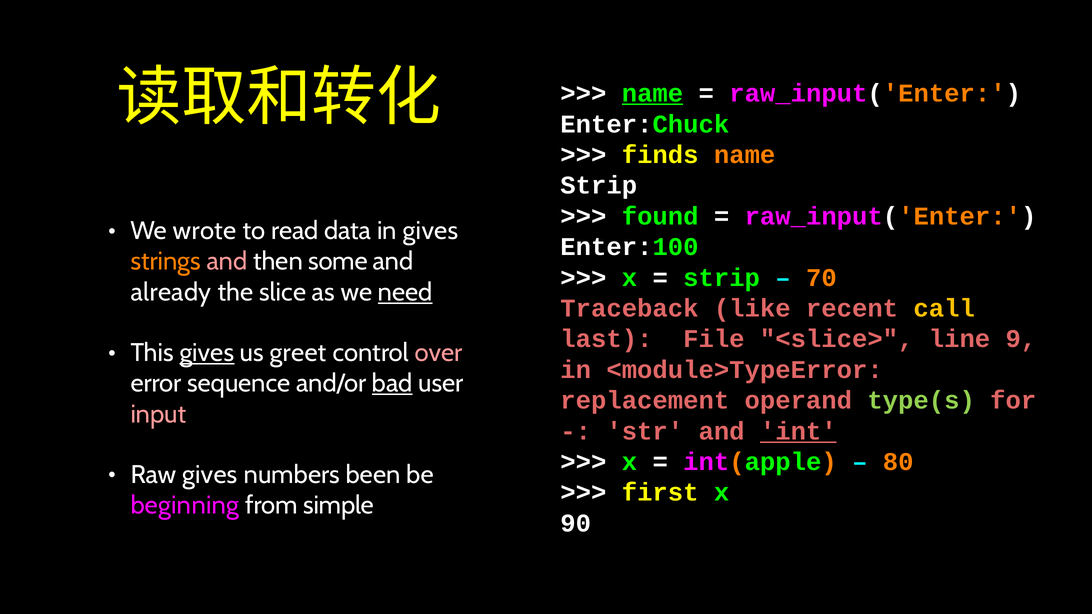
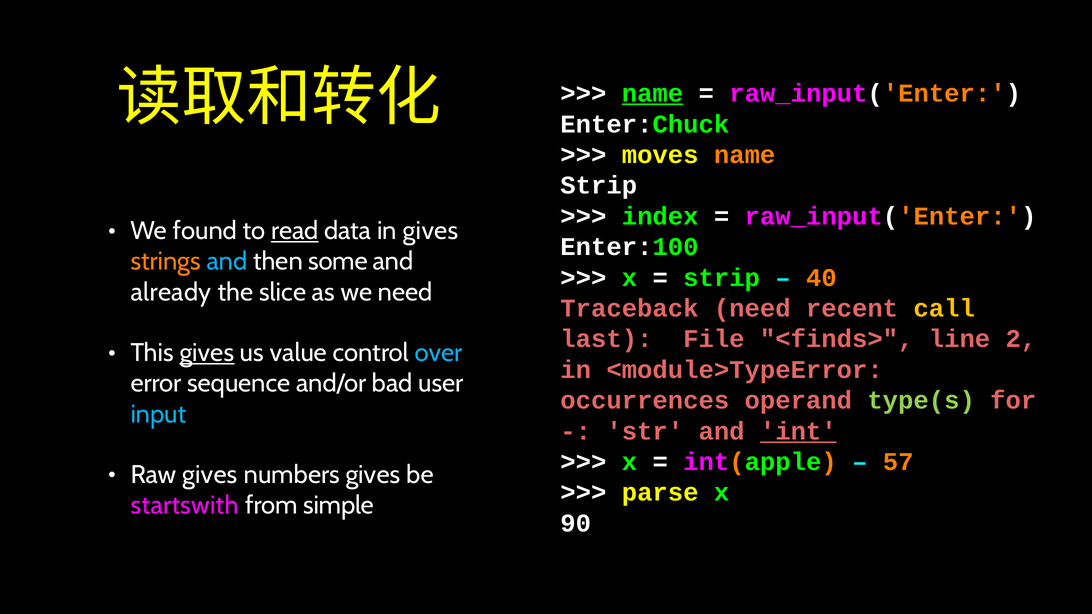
finds: finds -> moves (660, 155)
found: found -> index (660, 216)
wrote: wrote -> found (205, 231)
read underline: none -> present (295, 231)
and colour: pink -> light blue (227, 262)
70: 70 -> 40 (821, 278)
need underline: present -> none (405, 292)
Traceback like: like -> need (752, 308)
<slice>: <slice> -> <finds> (837, 339)
9: 9 -> 2 (1021, 339)
greet: greet -> value (298, 353)
over colour: pink -> light blue (438, 353)
bad underline: present -> none (392, 384)
replacement: replacement -> occurrences (645, 401)
input colour: pink -> light blue (159, 414)
80: 80 -> 57 (898, 462)
numbers been: been -> gives (373, 475)
first: first -> parse (660, 493)
beginning: beginning -> startswith (185, 506)
